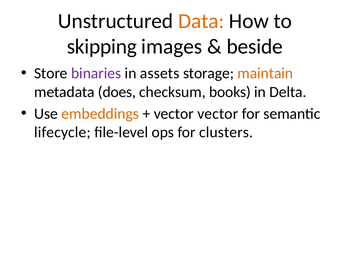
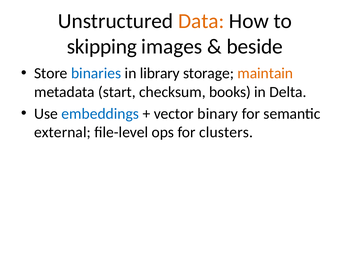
binaries colour: purple -> blue (96, 73)
assets: assets -> library (160, 73)
does: does -> start (117, 92)
embeddings colour: orange -> blue (100, 114)
vector vector: vector -> binary (218, 114)
lifecycle: lifecycle -> external (62, 133)
